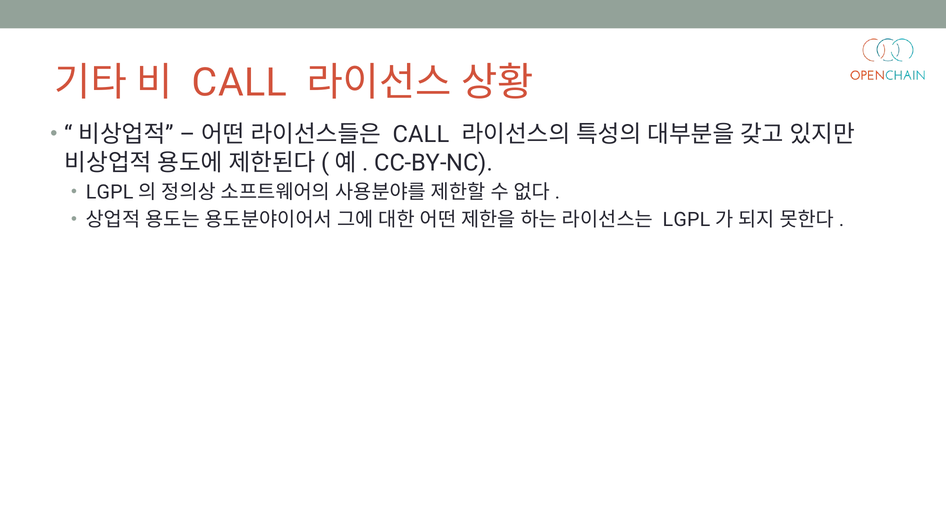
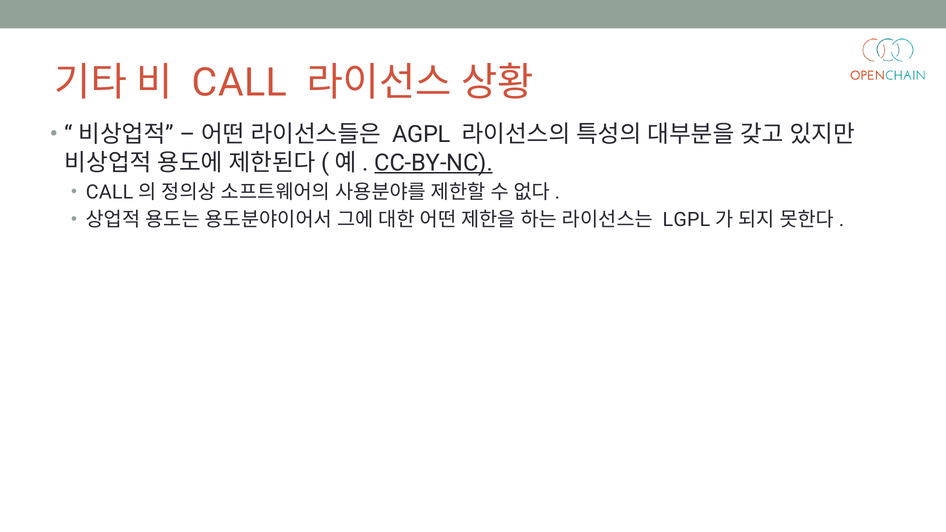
CALL: CALL -> AGPL (421, 134)
CC-BY-NC underline: none -> present (434, 163)
LGPL: LGPL -> CALL (110, 192)
